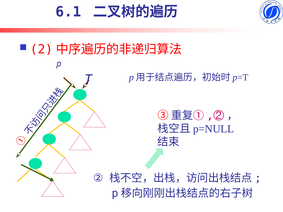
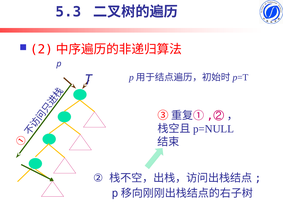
6.1: 6.1 -> 5.3 (68, 12)
